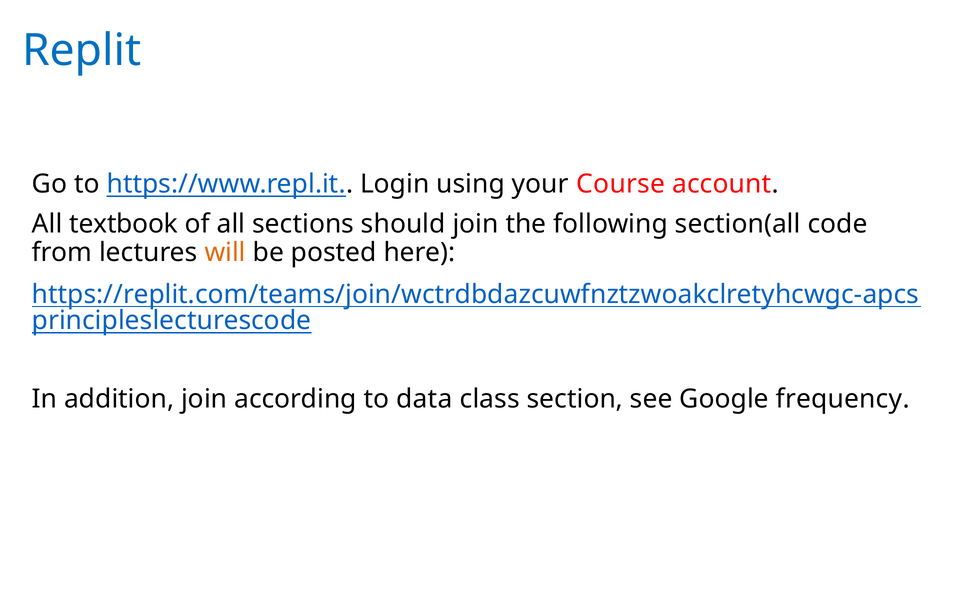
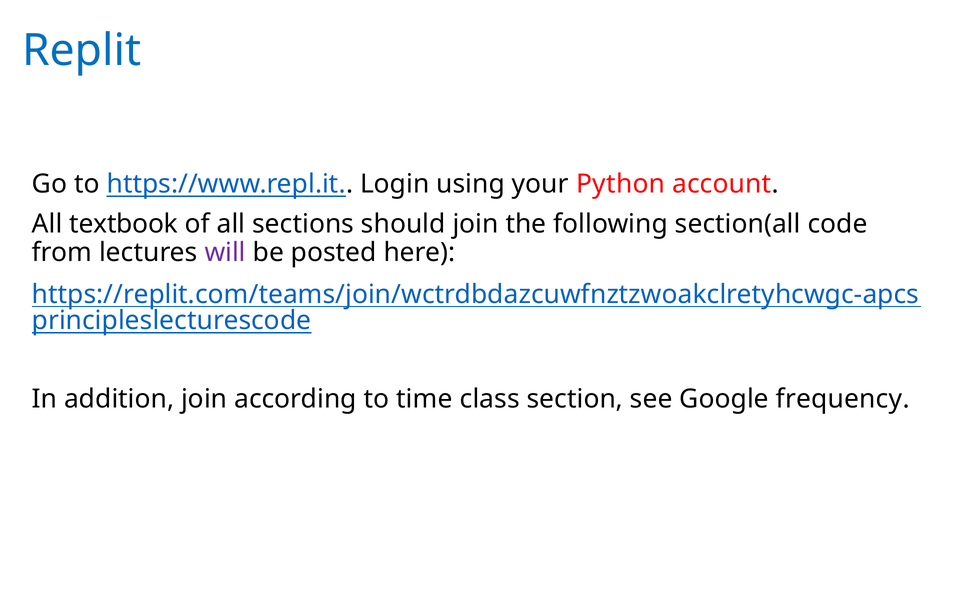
Course: Course -> Python (621, 184)
will colour: orange -> purple (225, 252)
data: data -> time (425, 399)
